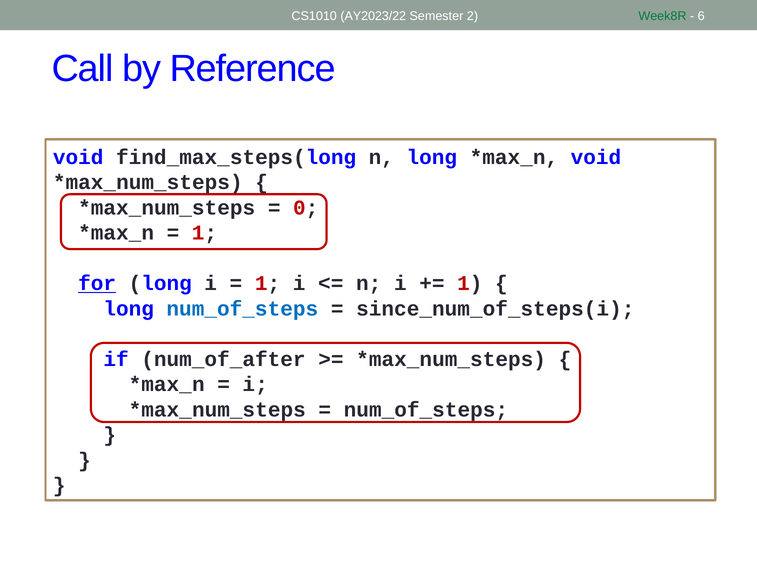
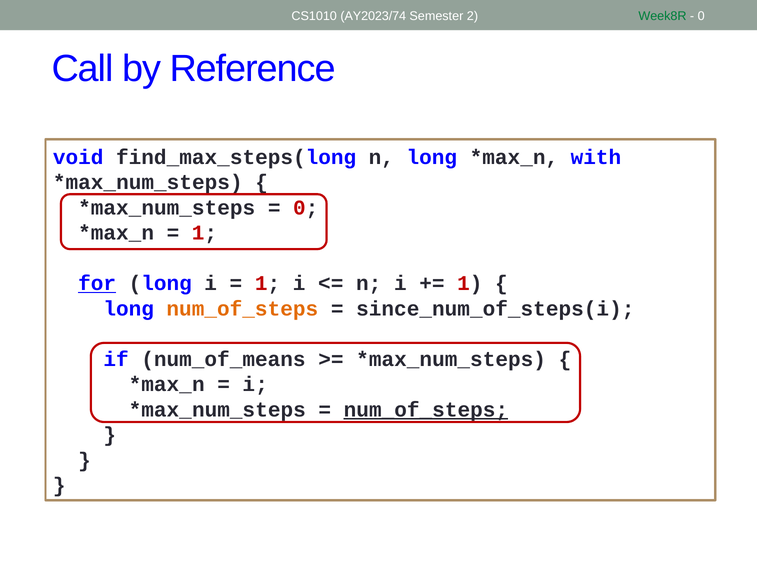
AY2023/22: AY2023/22 -> AY2023/74 (373, 16)
6: 6 -> 0 (701, 16)
void: void -> with (596, 157)
num_of_steps colour: blue -> orange (242, 308)
num_of_after: num_of_after -> num_of_means (223, 359)
num_of_steps underline: none -> present (426, 409)
